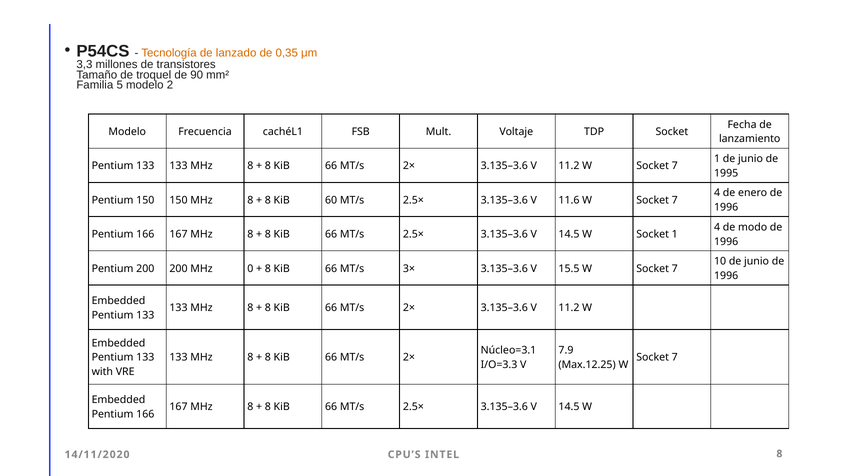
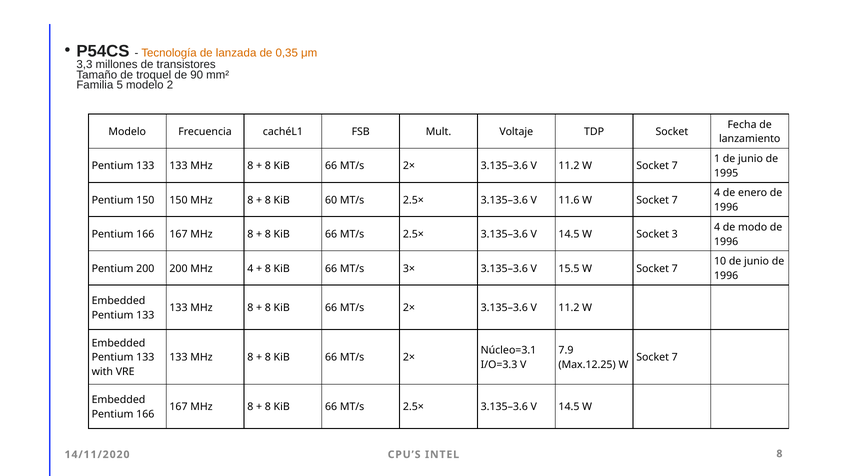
lanzado: lanzado -> lanzada (236, 53)
Socket 1: 1 -> 3 (675, 235)
MHz 0: 0 -> 4 (250, 269)
